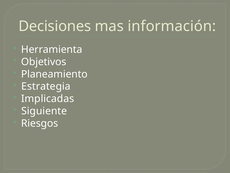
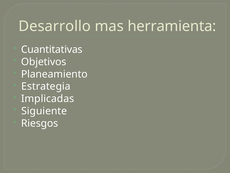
Decisiones: Decisiones -> Desarrollo (55, 26)
información: información -> herramienta (172, 26)
Herramienta: Herramienta -> Cuantitativas (52, 49)
